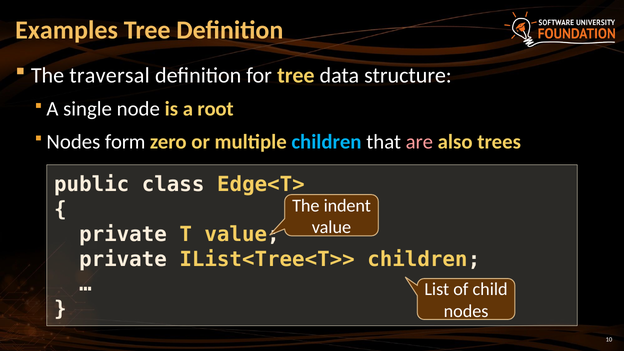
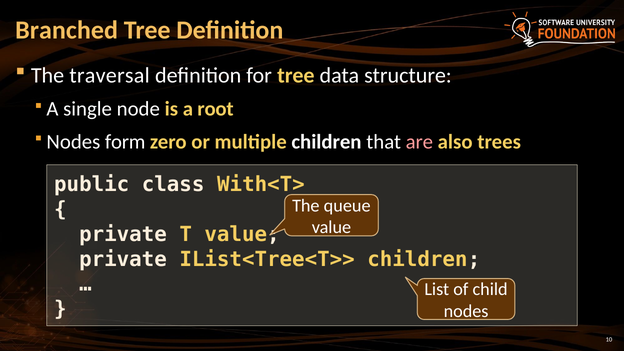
Examples: Examples -> Branched (67, 30)
children colour: light blue -> white (326, 142)
Edge<T>: Edge<T> -> With<T> (261, 184)
indent: indent -> queue (347, 206)
